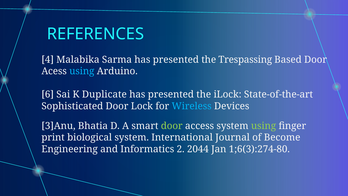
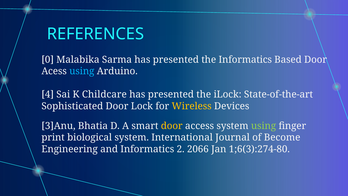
4: 4 -> 0 (48, 60)
the Trespassing: Trespassing -> Informatics (245, 60)
6: 6 -> 4 (48, 94)
Duplicate: Duplicate -> Childcare (104, 94)
Wireless colour: light blue -> yellow (192, 106)
door colour: light green -> yellow (172, 126)
2044: 2044 -> 2066 (198, 149)
